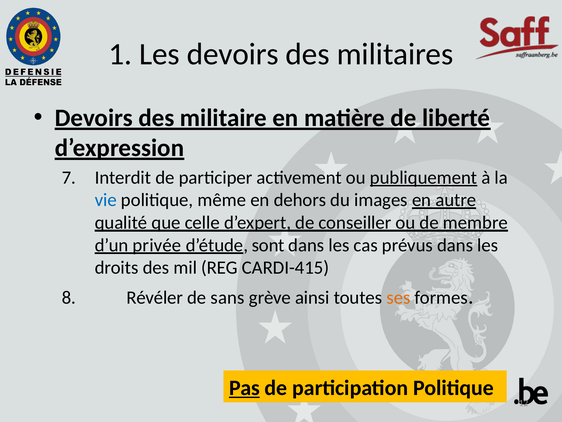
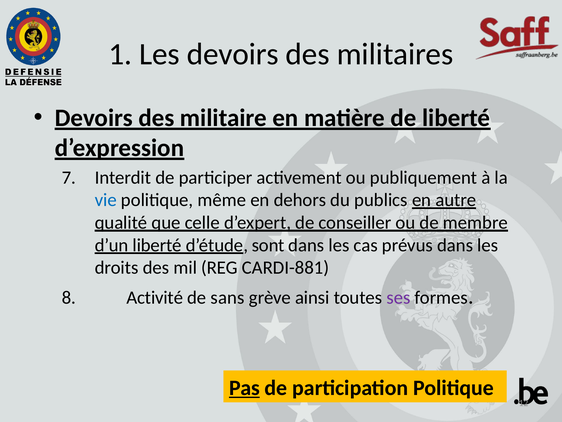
publiquement underline: present -> none (424, 177)
images: images -> publics (381, 200)
d’un privée: privée -> liberté (157, 245)
CARDI-415: CARDI-415 -> CARDI-881 (286, 267)
Révéler: Révéler -> Activité (155, 297)
ses colour: orange -> purple (398, 297)
